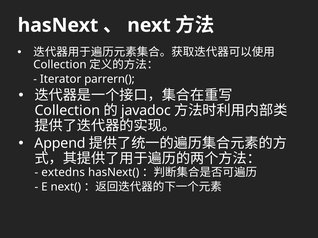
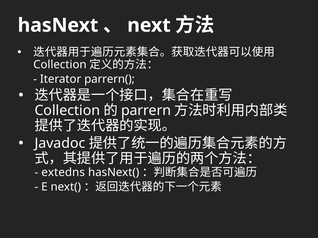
javadoc: javadoc -> parrern (146, 111)
Append: Append -> Javadoc (60, 143)
